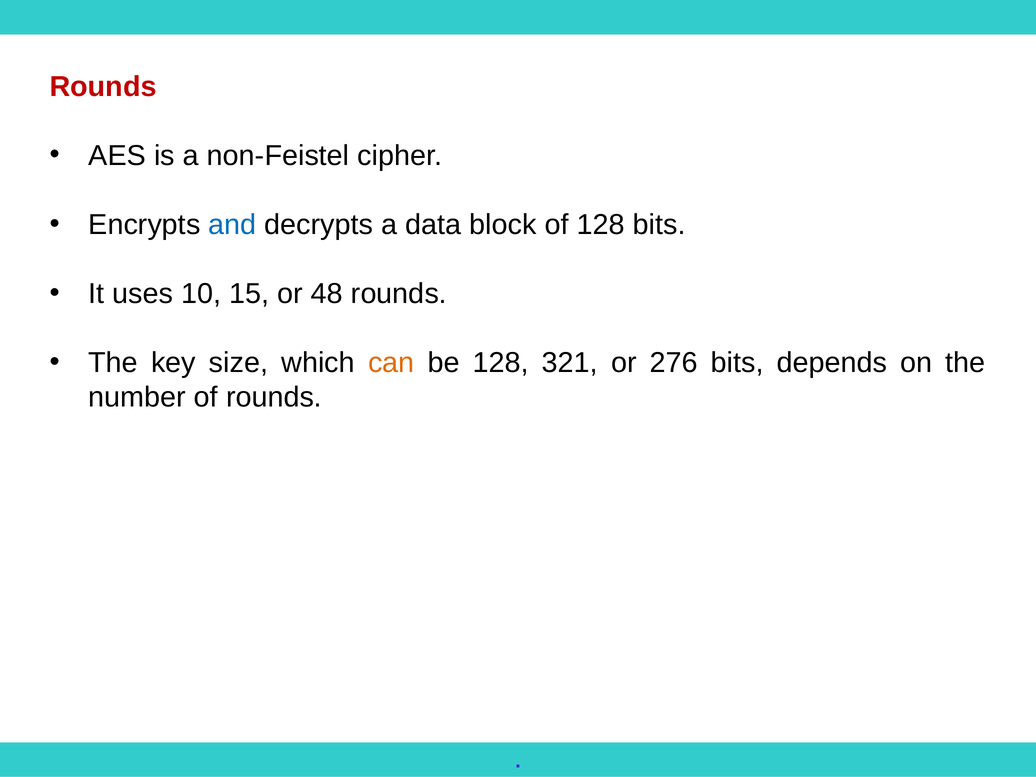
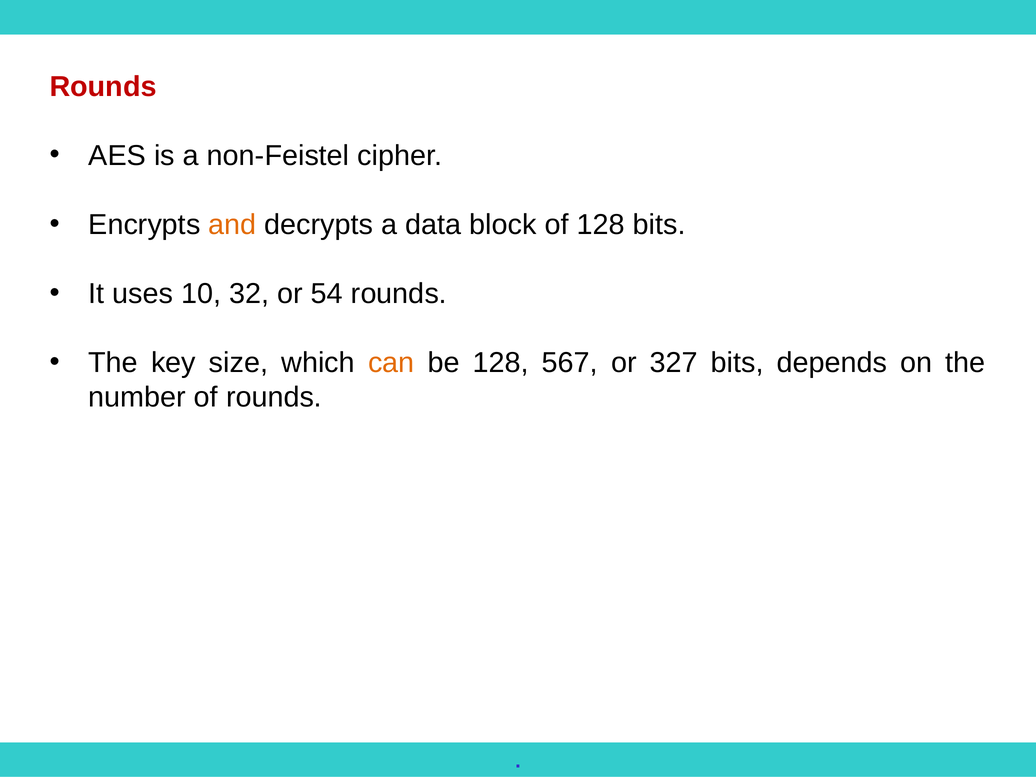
and colour: blue -> orange (232, 225)
15: 15 -> 32 (249, 294)
48: 48 -> 54 (327, 294)
321: 321 -> 567 (570, 363)
276: 276 -> 327 (674, 363)
